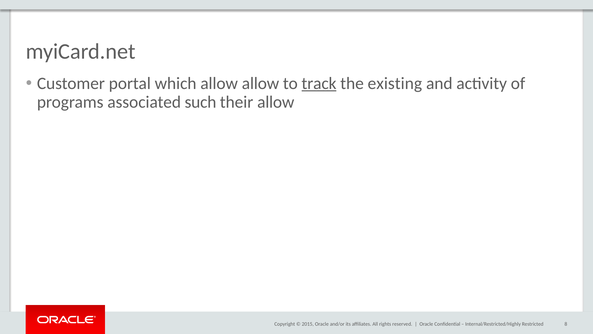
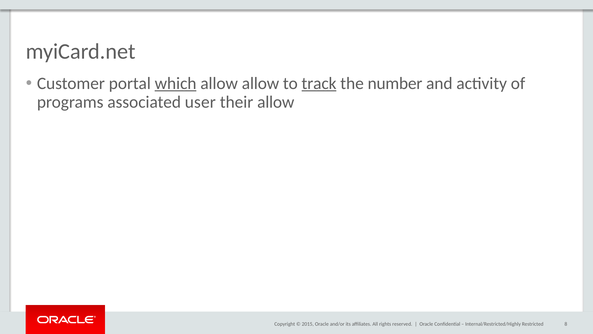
which underline: none -> present (176, 83)
existing: existing -> number (395, 83)
such: such -> user (200, 102)
